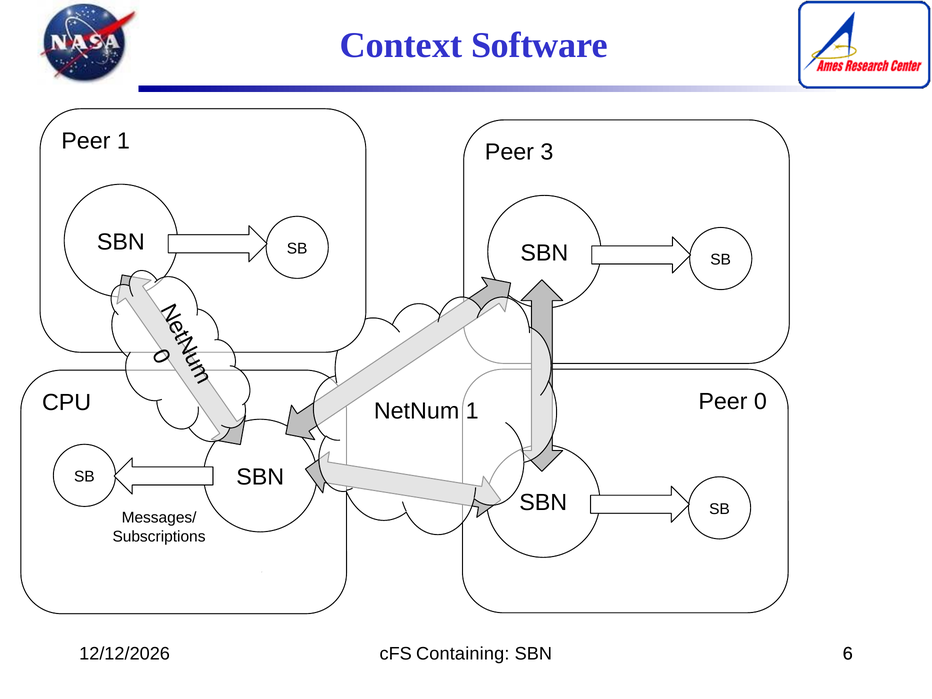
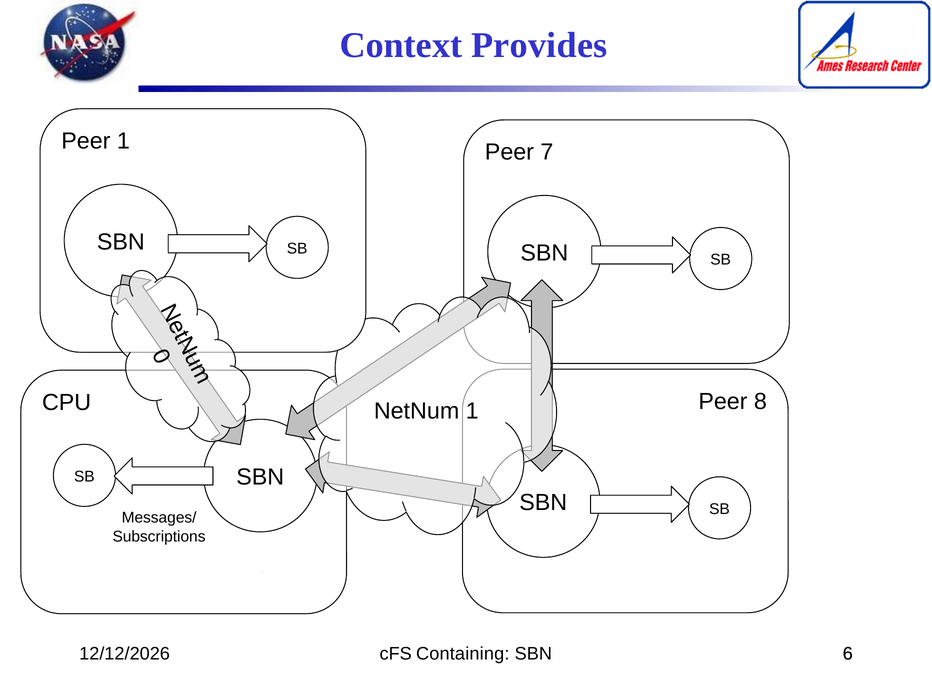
Software: Software -> Provides (539, 45)
3: 3 -> 7 (547, 152)
Peer 0: 0 -> 8 (760, 401)
